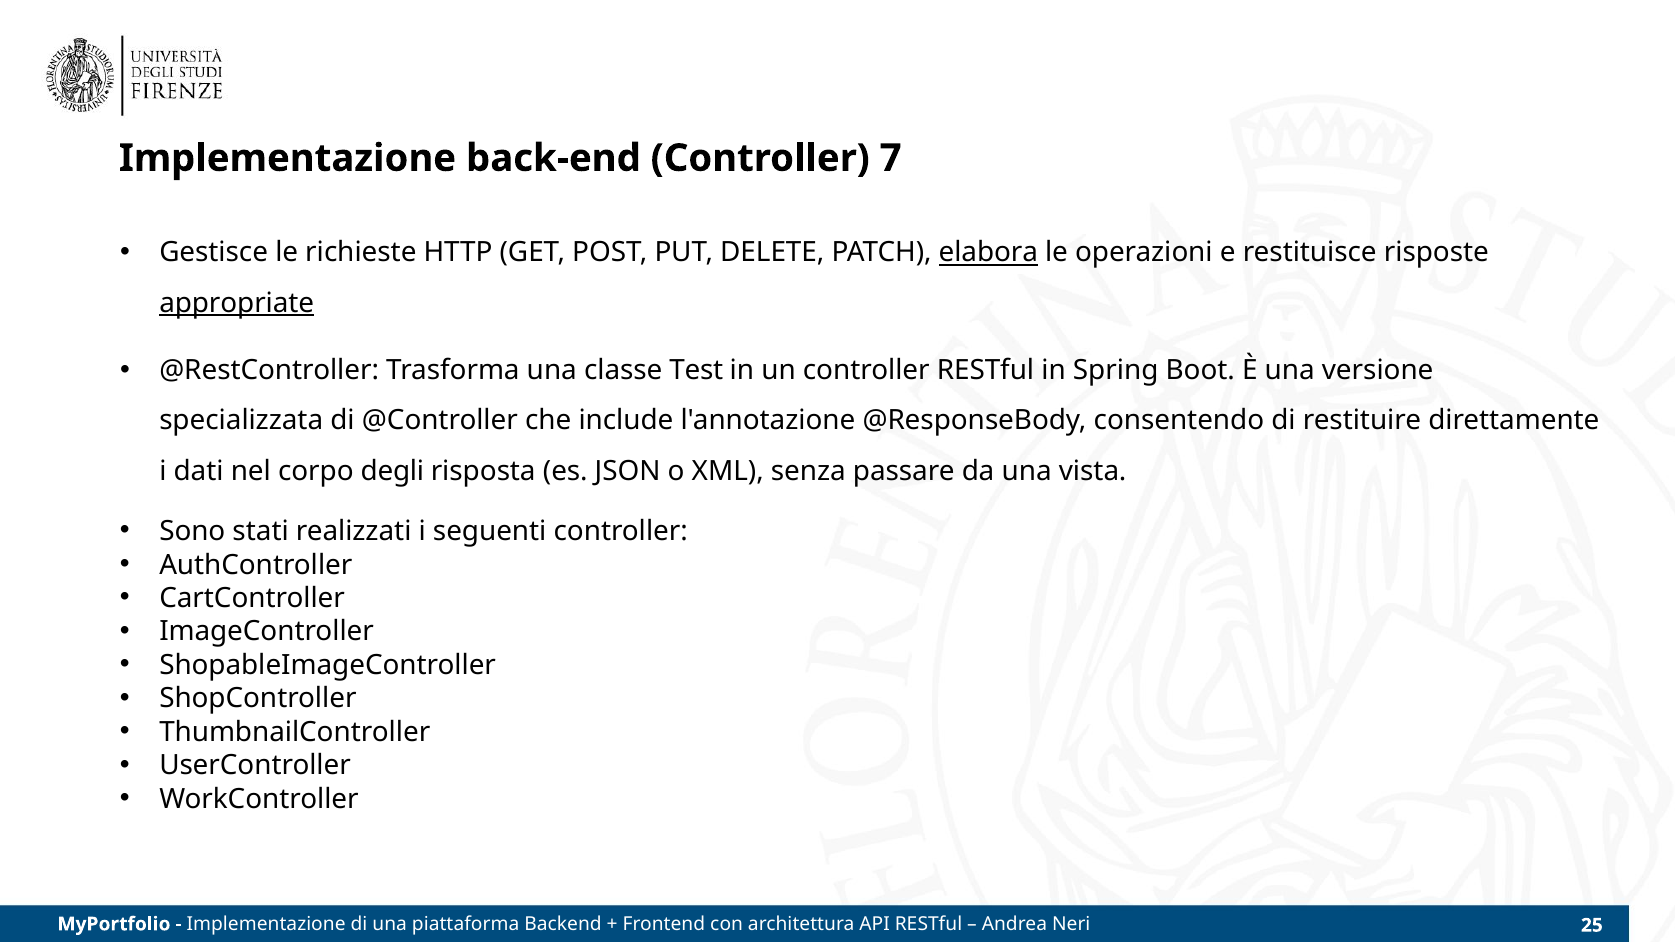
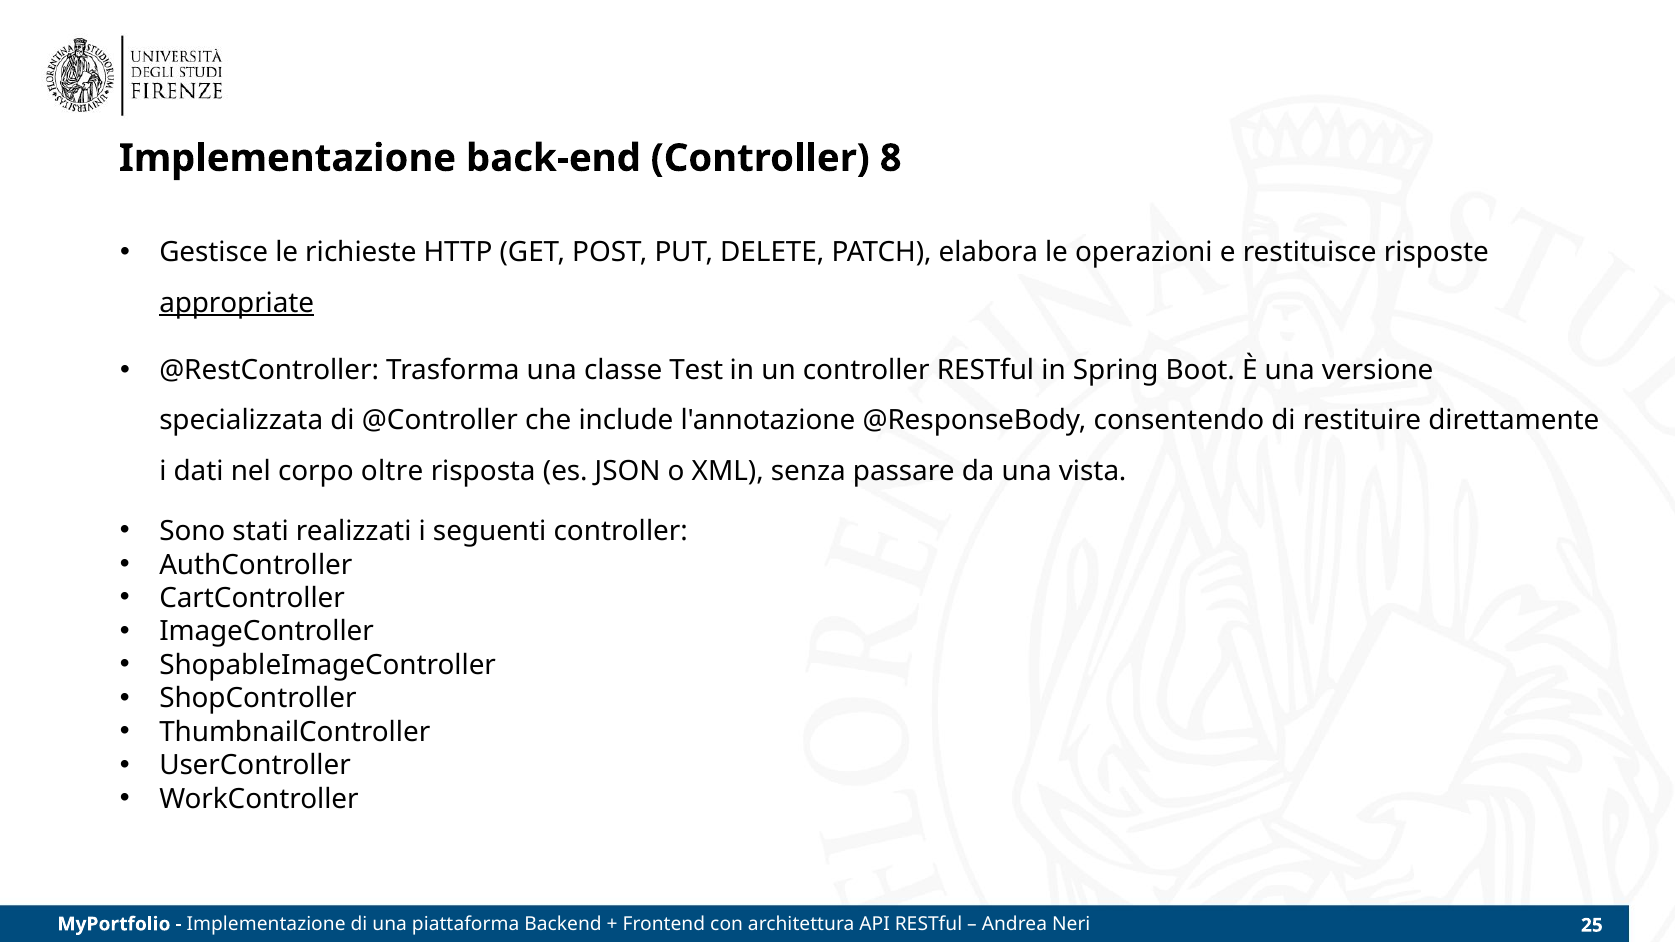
7: 7 -> 8 (891, 158)
elabora underline: present -> none (988, 253)
degli: degli -> oltre (392, 471)
